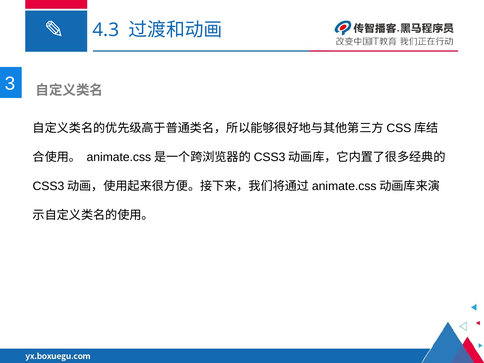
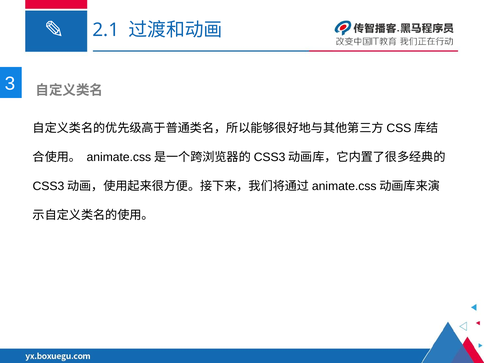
4.3: 4.3 -> 2.1 (106, 30)
